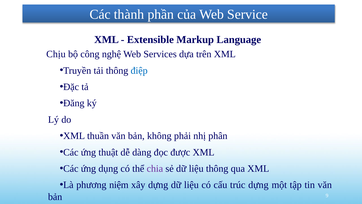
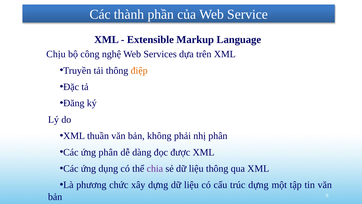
điệp colour: blue -> orange (139, 70)
ứng thuật: thuật -> phân (108, 152)
niệm: niệm -> chức (119, 185)
